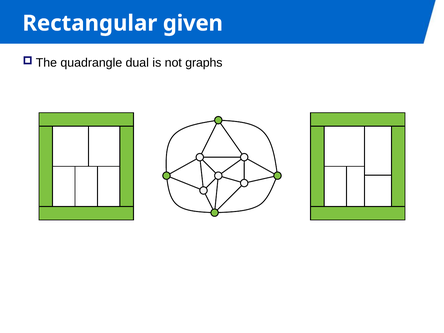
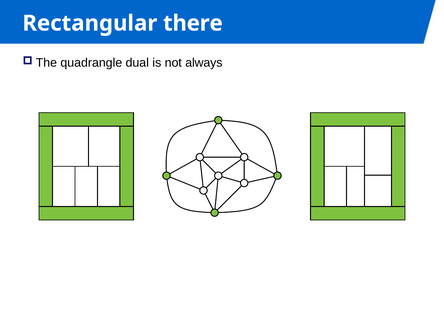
given: given -> there (193, 23)
graphs: graphs -> always (204, 63)
